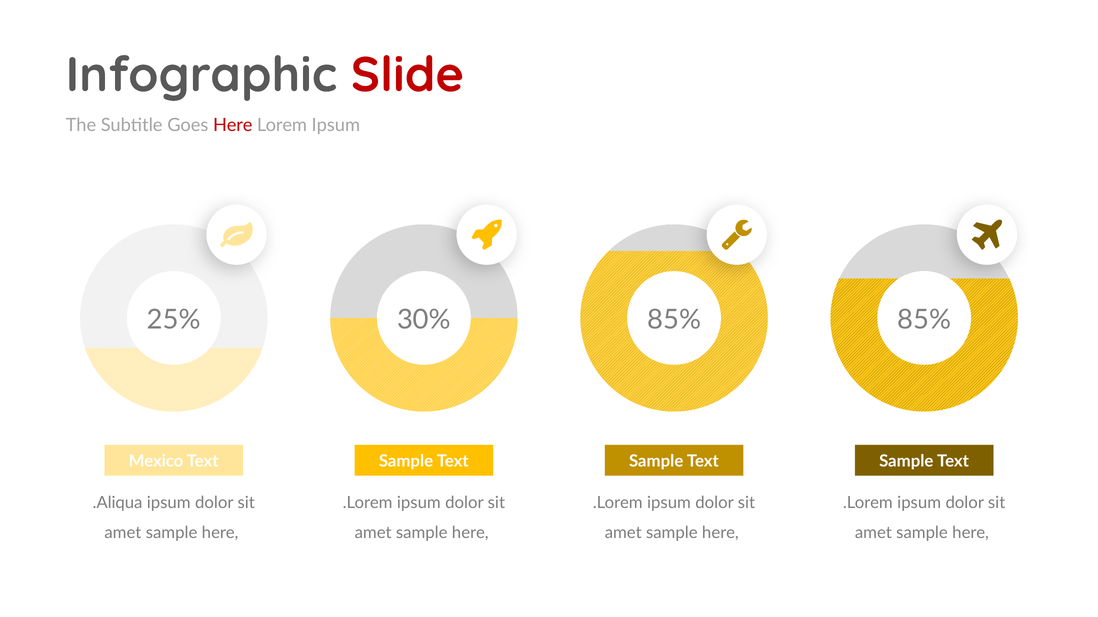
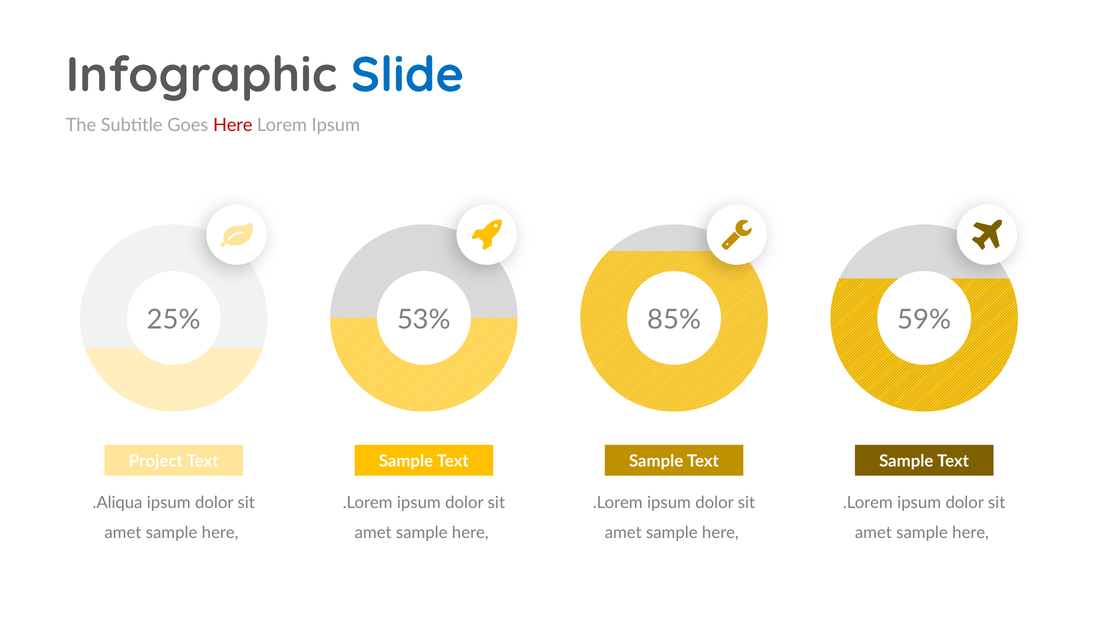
Slide colour: red -> blue (407, 75)
30%: 30% -> 53% (424, 320)
85% 85%: 85% -> 59% (924, 320)
Mexico: Mexico -> Project (156, 462)
